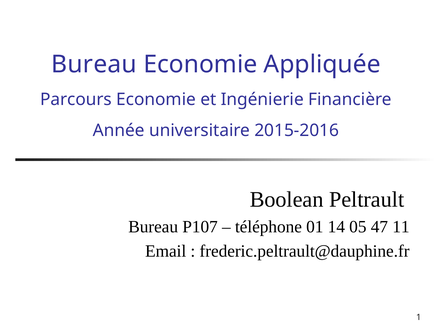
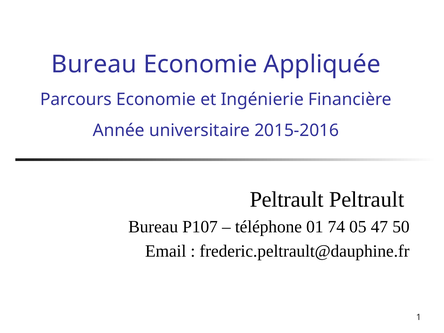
Boolean: Boolean -> Peltrault (287, 199)
14: 14 -> 74 (336, 227)
11: 11 -> 50 (401, 227)
